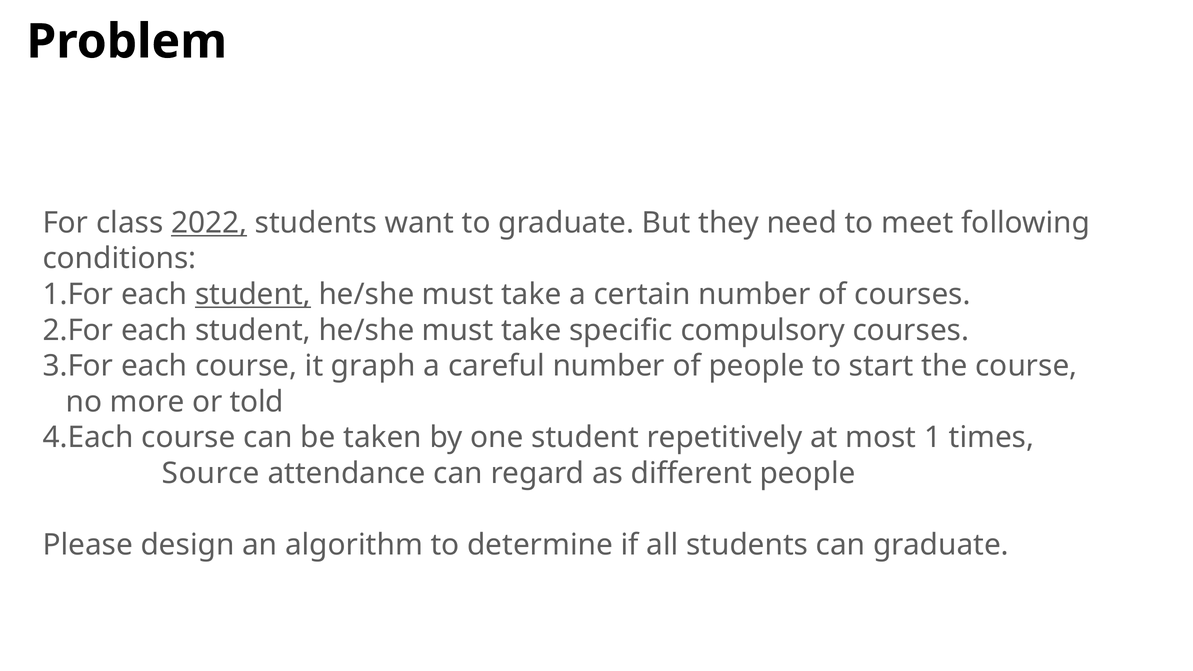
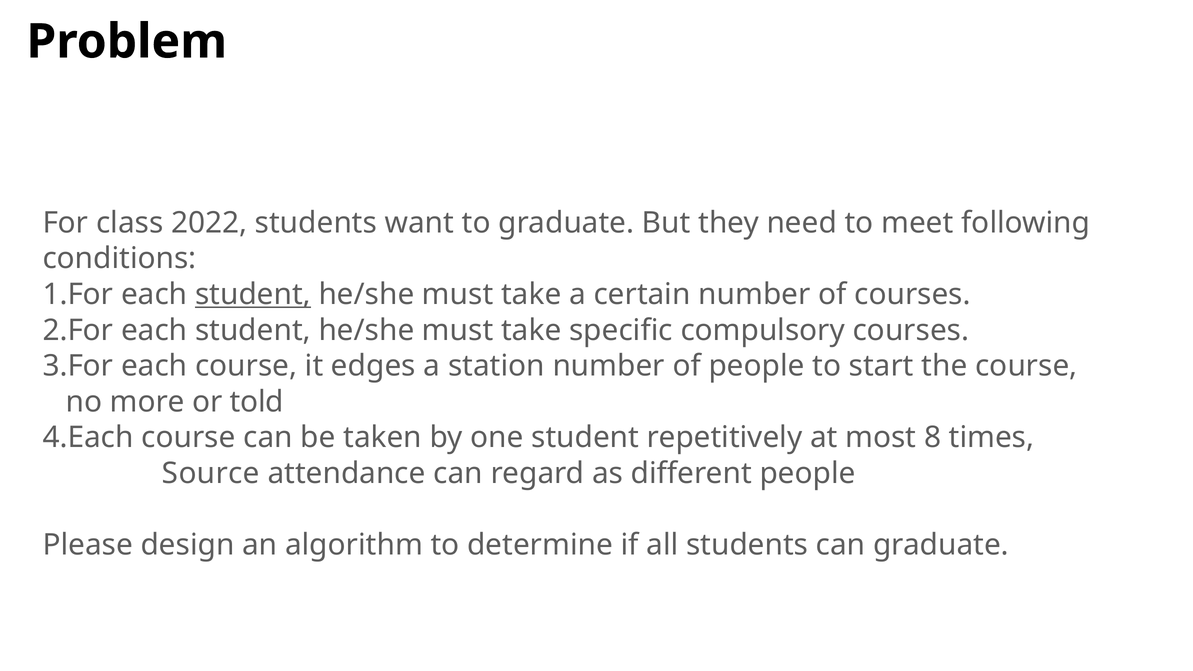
2022 underline: present -> none (209, 223)
graph: graph -> edges (373, 366)
careful: careful -> station (496, 366)
1: 1 -> 8 (933, 438)
